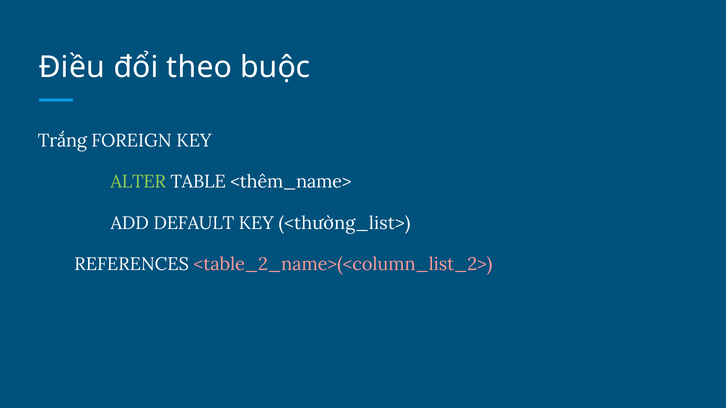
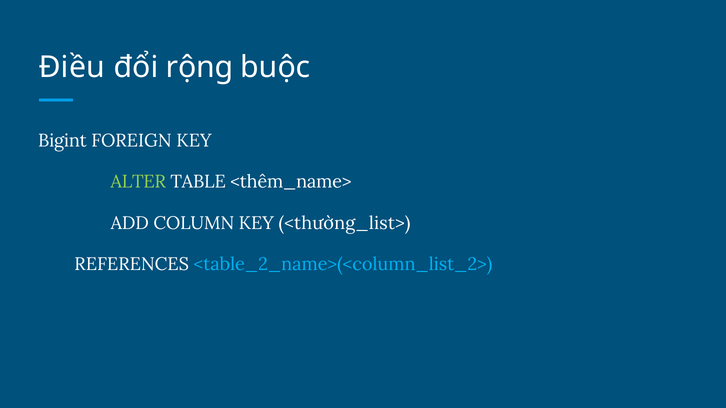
theo: theo -> rộng (200, 68)
Trắng: Trắng -> Bigint (62, 141)
DEFAULT: DEFAULT -> COLUMN (194, 223)
<table_2_name>(<column_list_2> colour: pink -> light blue (343, 264)
